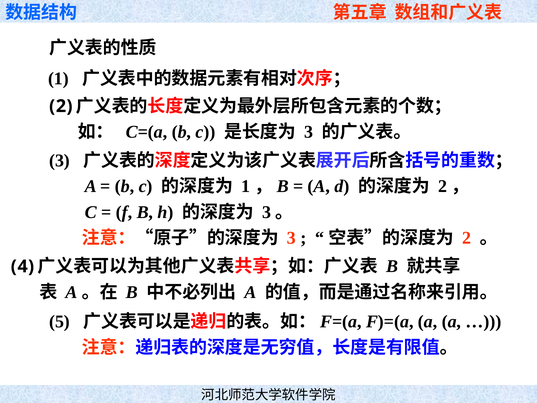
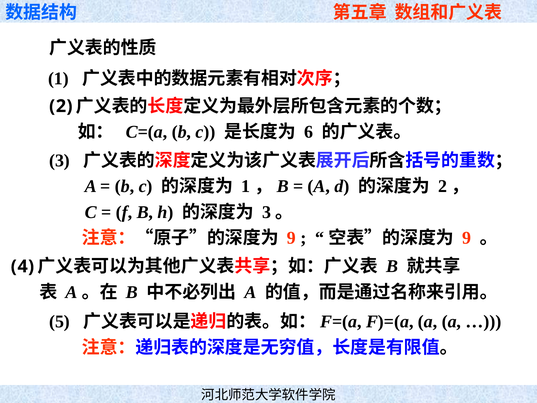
3: 3 -> 6 (309, 132)
3: 3 -> 9 (291, 238)
2: 2 -> 9 (467, 238)
